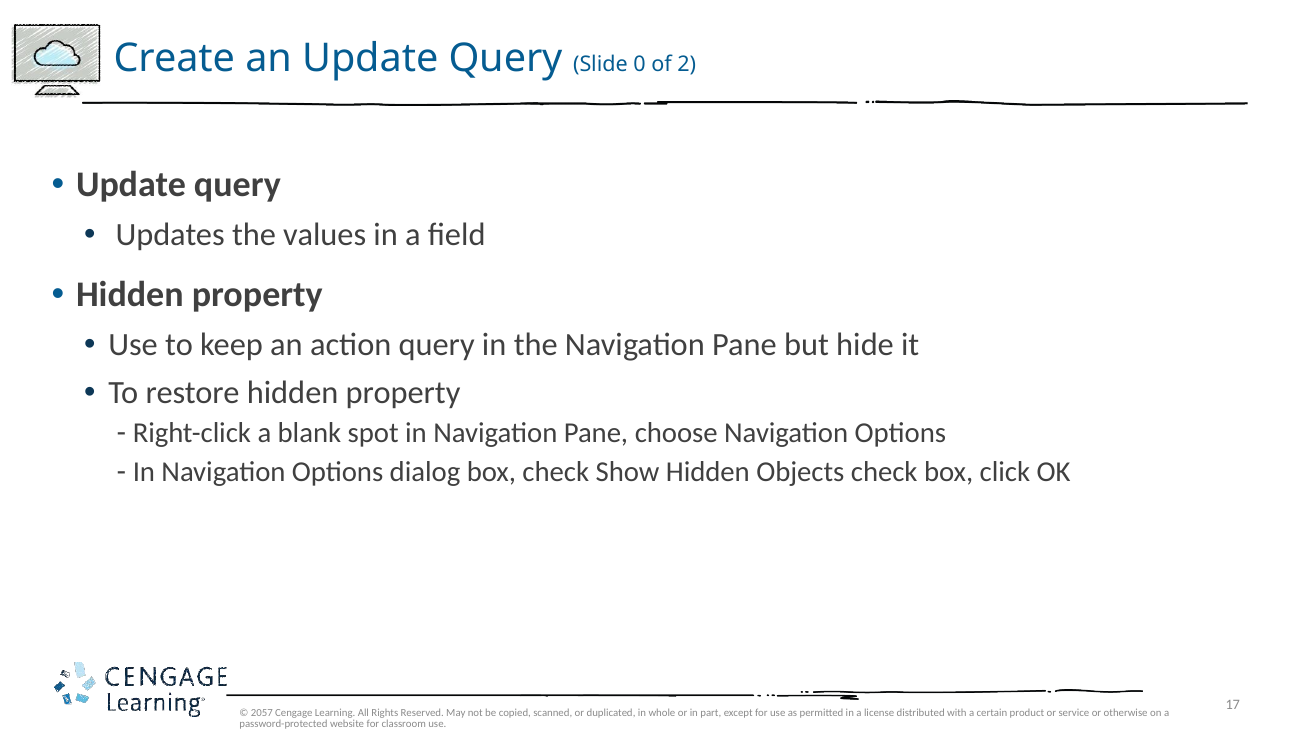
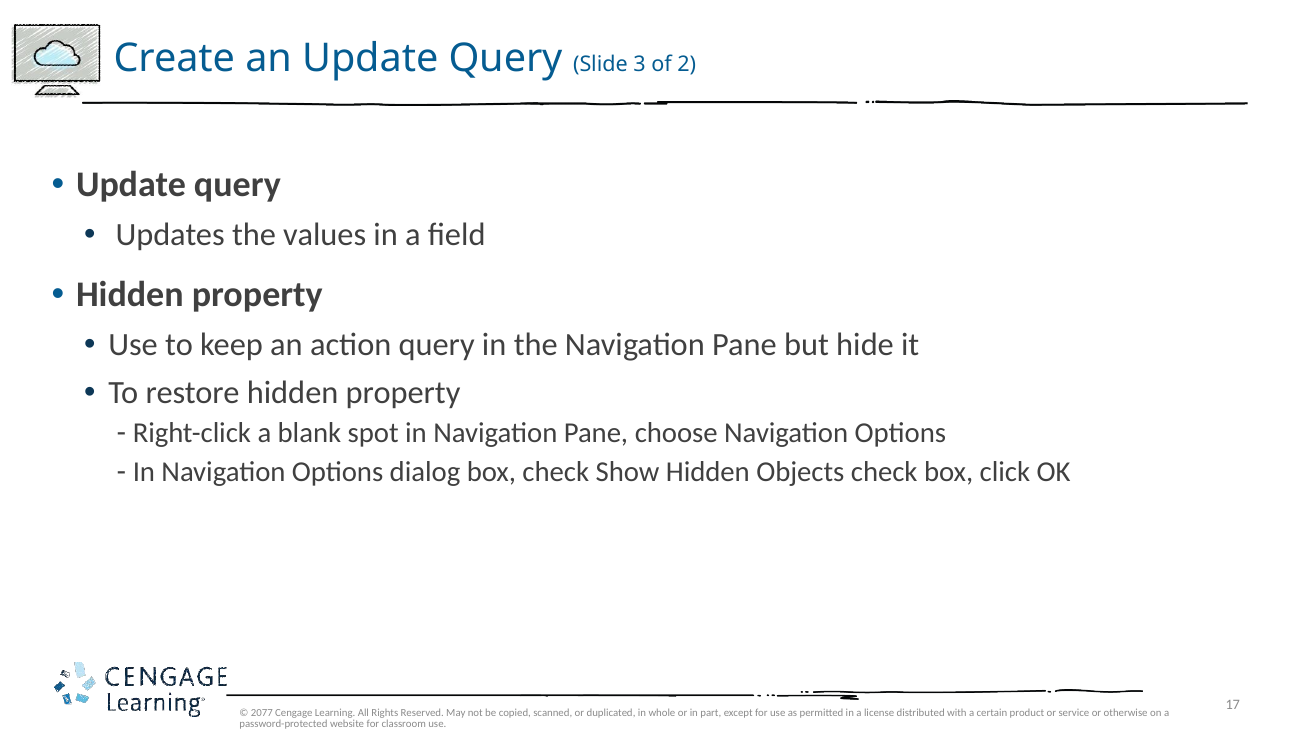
0: 0 -> 3 (640, 64)
2057: 2057 -> 2077 (262, 713)
